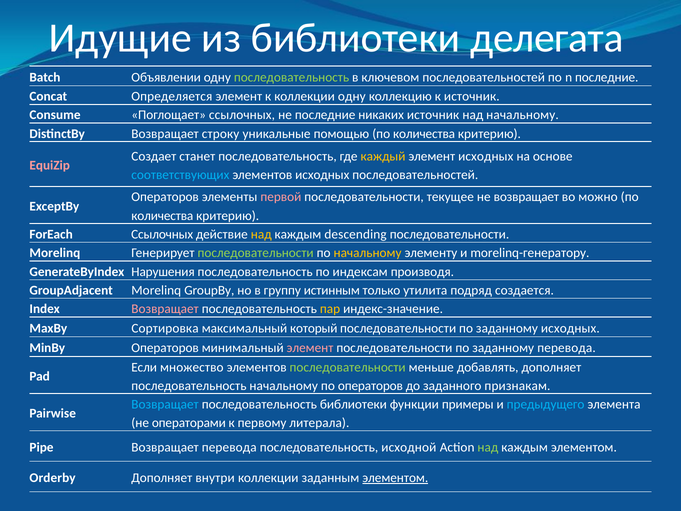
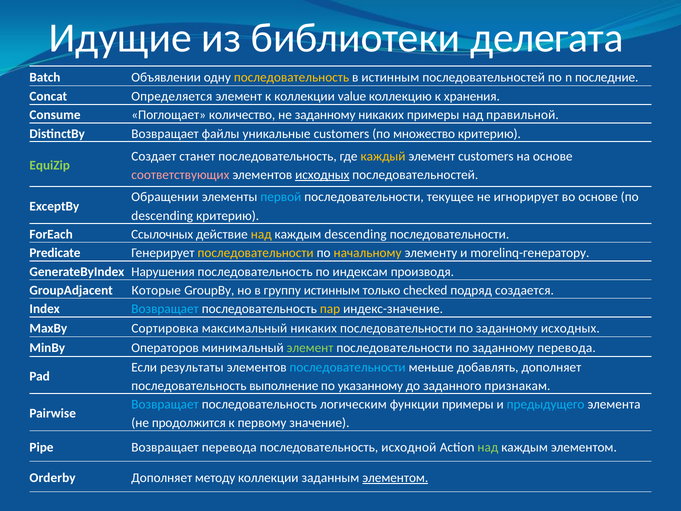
последовательность colour: light green -> yellow (292, 77)
в ключевом: ключевом -> истинным (390, 77)
коллекции одну: одну -> value (352, 96)
к источник: источник -> хранения (472, 96)
Поглощает ссылочных: ссылочных -> количество (242, 115)
не последние: последние -> заданному (325, 115)
никаких источник: источник -> примеры (433, 115)
над начальному: начальному -> правильной (523, 115)
строку: строку -> файлы (221, 134)
уникальные помощью: помощью -> customers (341, 134)
количества: количества -> множество (424, 134)
элемент исходных: исходных -> customers (486, 156)
EquiZip colour: pink -> light green (50, 165)
соответствующих colour: light blue -> pink (180, 175)
исходных underline: none -> present (322, 175)
Операторов: Операторов -> Обращении (165, 197)
первой colour: pink -> light blue (281, 197)
не возвращает: возвращает -> игнорирует (526, 197)
во можно: можно -> основе (598, 197)
количества: количества -> descending (162, 216)
Morelinq: Morelinq -> Predicate (55, 253)
последовательности colour: light green -> yellow (256, 253)
GroupAdjacent Morelinq: Morelinq -> Которые (156, 290)
утилита: утилита -> checked (425, 290)
Возвращает colour: pink -> light blue (165, 309)
максимальный который: который -> никаких (314, 328)
элемент colour: pink -> light green (310, 348)
множество: множество -> результаты (192, 367)
последовательности colour: light green -> light blue (348, 367)
последовательность начальному: начальному -> выполнение (284, 385)
по операторов: операторов -> указанному (370, 385)
последовательность библиотеки: библиотеки -> логическим (353, 404)
операторами: операторами -> продолжится (189, 423)
литерала: литерала -> значение (319, 423)
внутри: внутри -> методу (215, 478)
